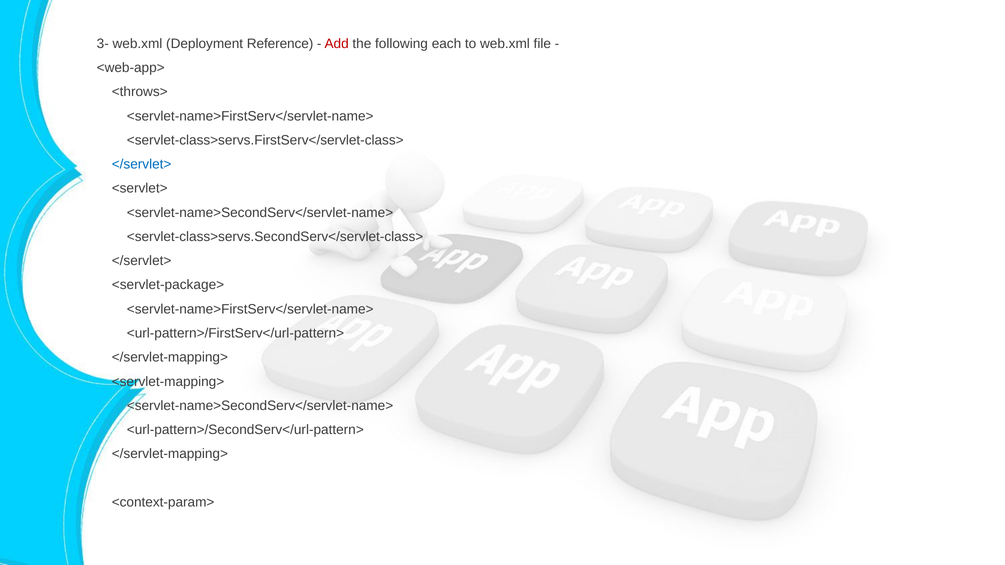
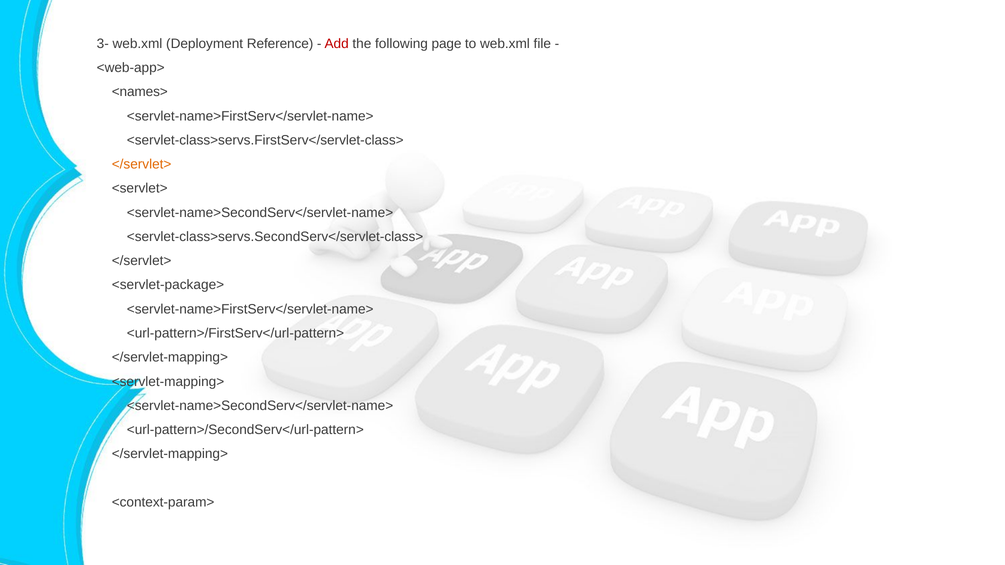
each: each -> page (447, 44)
<throws>: <throws> -> <names> (140, 92)
</servlet> colour: blue -> orange (142, 164)
